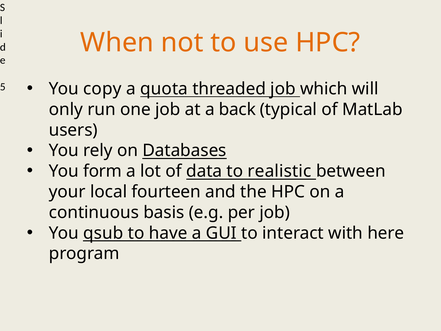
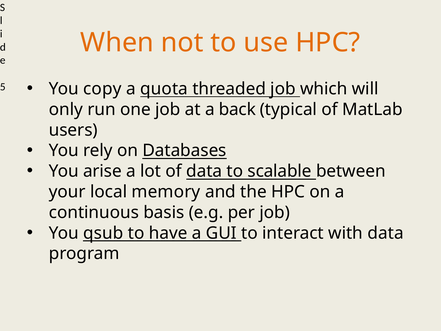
form: form -> arise (102, 171)
realistic: realistic -> scalable (280, 171)
fourteen: fourteen -> memory (166, 192)
with here: here -> data (386, 233)
